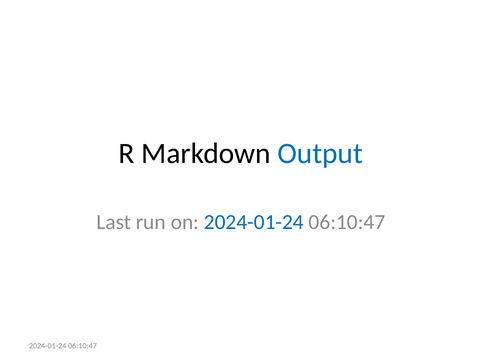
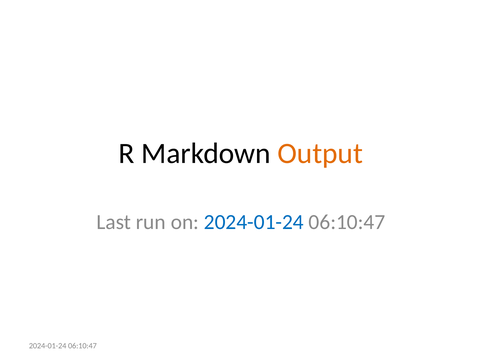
Output colour: blue -> orange (320, 153)
